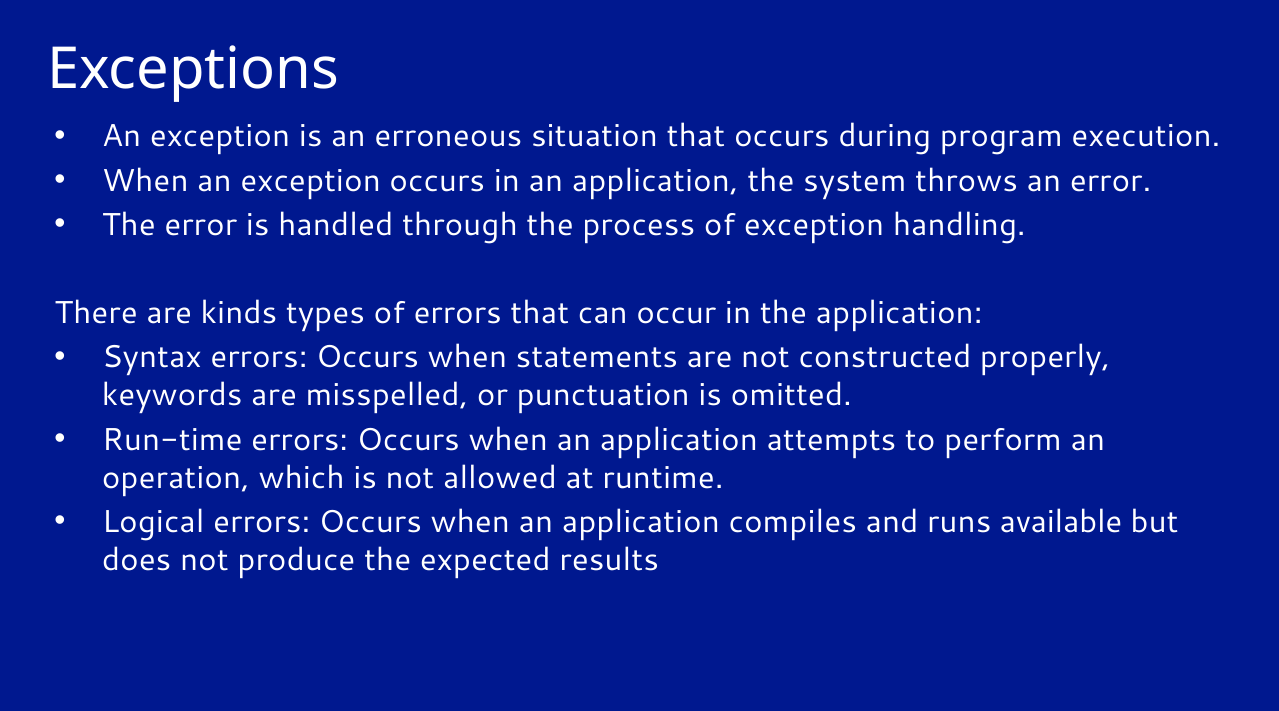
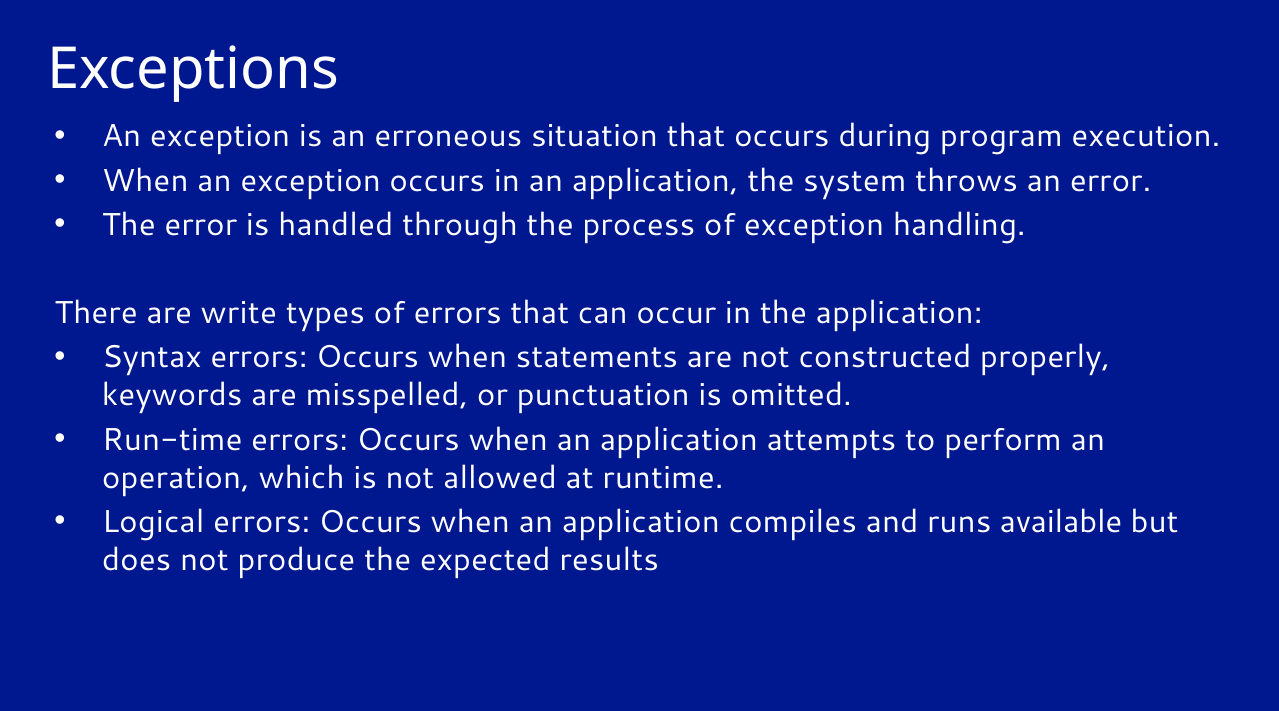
kinds: kinds -> write (239, 313)
